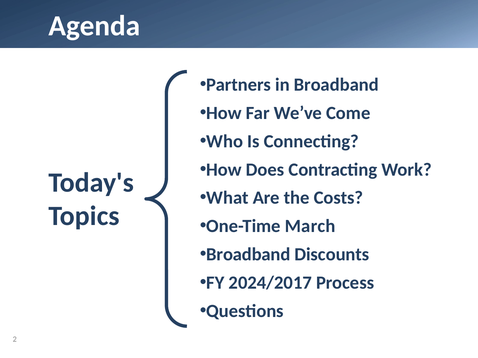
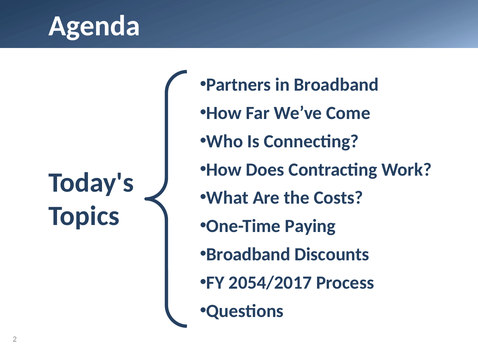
March: March -> Paying (310, 226)
2024/2017: 2024/2017 -> 2054/2017 (270, 283)
